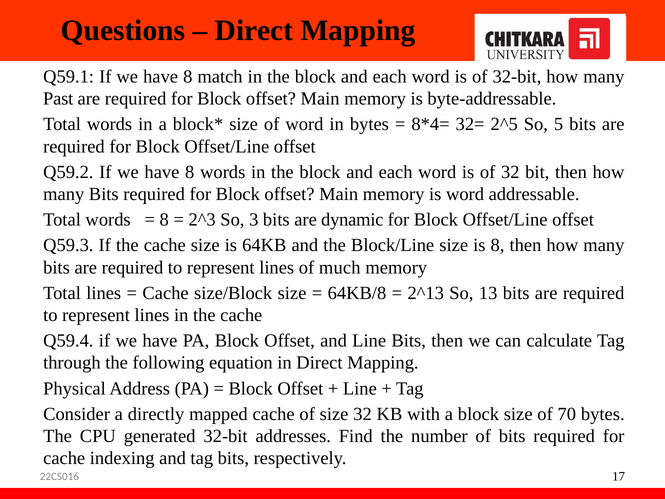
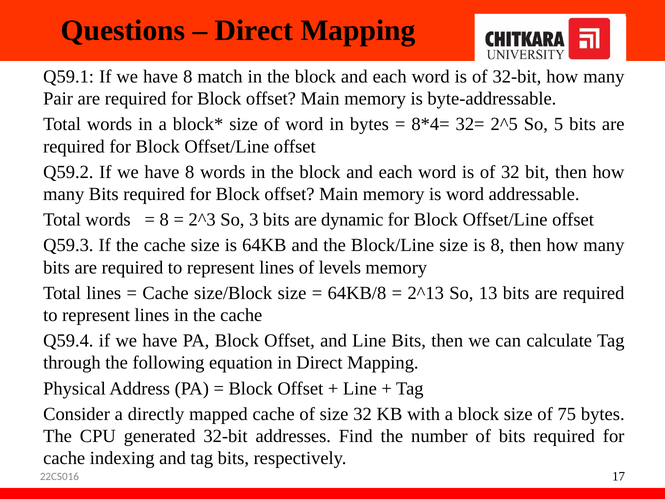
Past: Past -> Pair (58, 99)
much: much -> levels (340, 267)
70: 70 -> 75 (567, 414)
